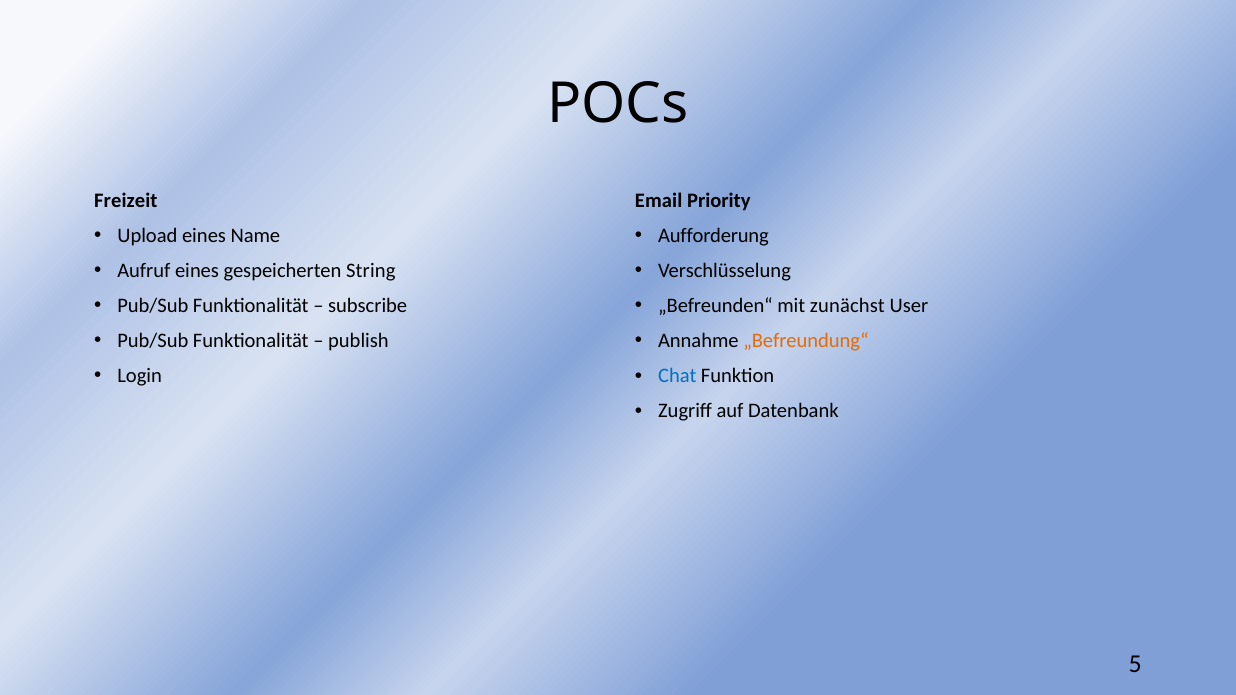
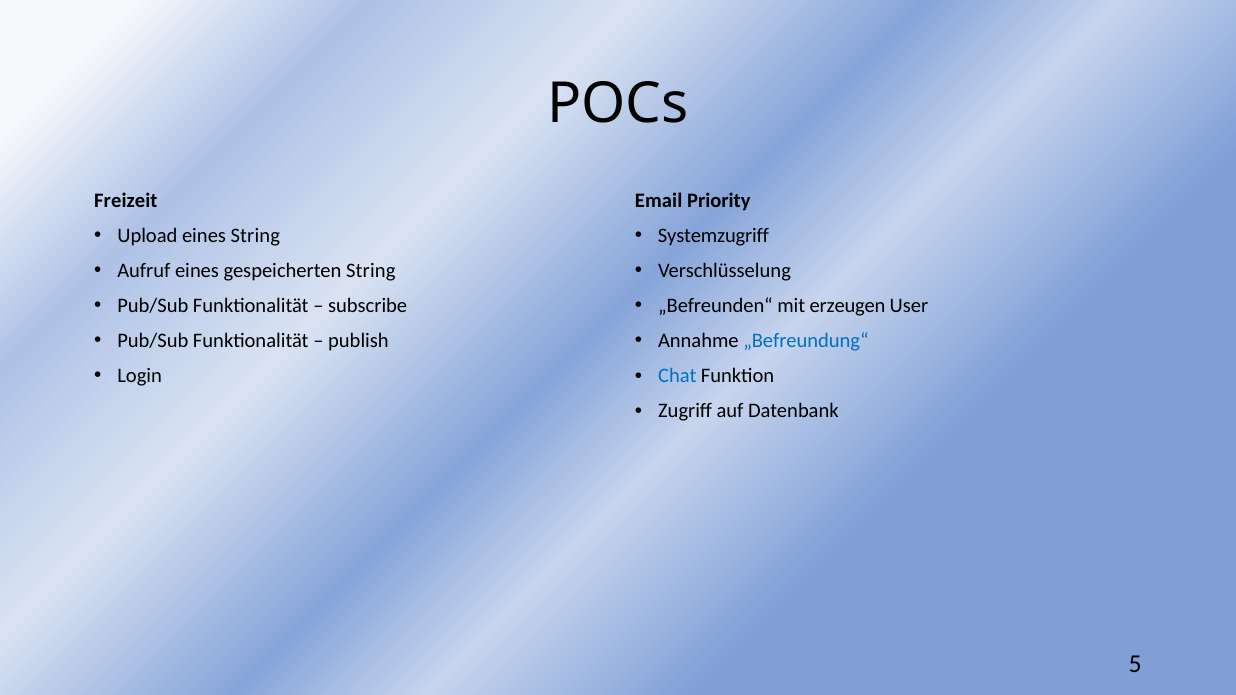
eines Name: Name -> String (255, 236)
Aufforderung: Aufforderung -> Systemzugriff (713, 236)
zunächst: zunächst -> erzeugen (848, 306)
„Befreundung“ colour: orange -> blue (806, 341)
